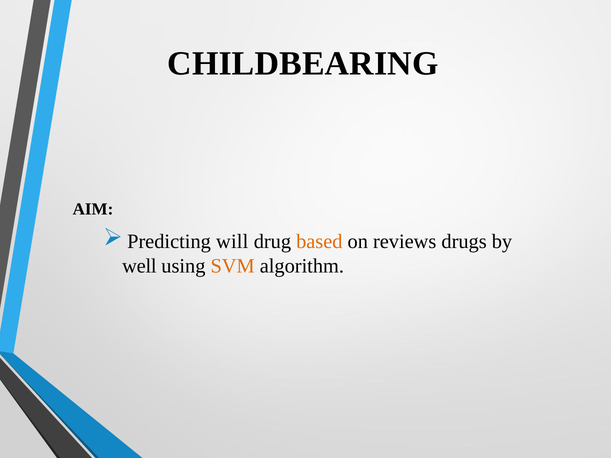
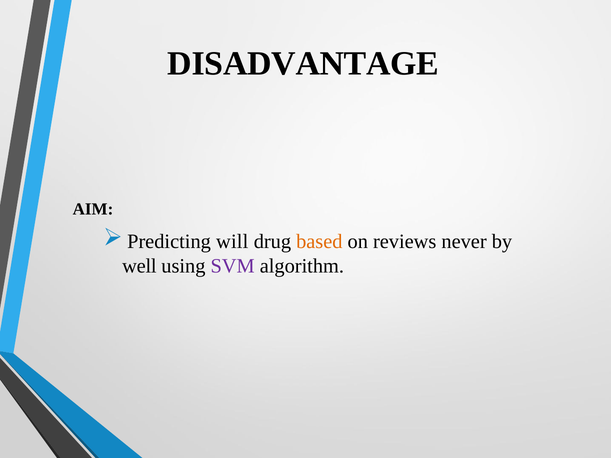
CHILDBEARING: CHILDBEARING -> DISADVANTAGE (303, 63)
drugs: drugs -> never (464, 242)
SVM colour: orange -> purple (233, 266)
